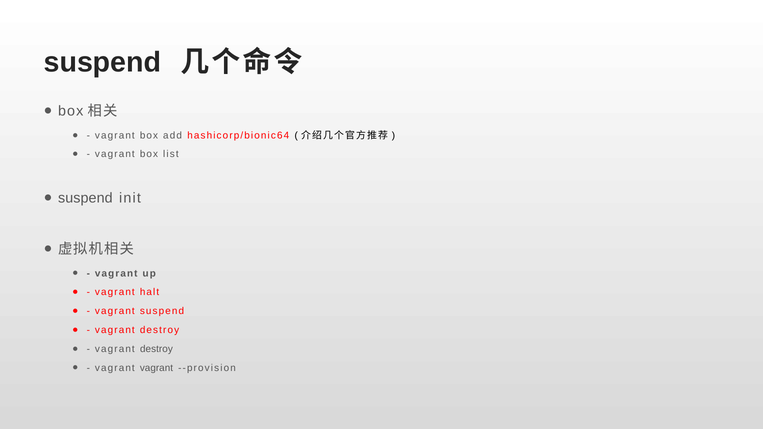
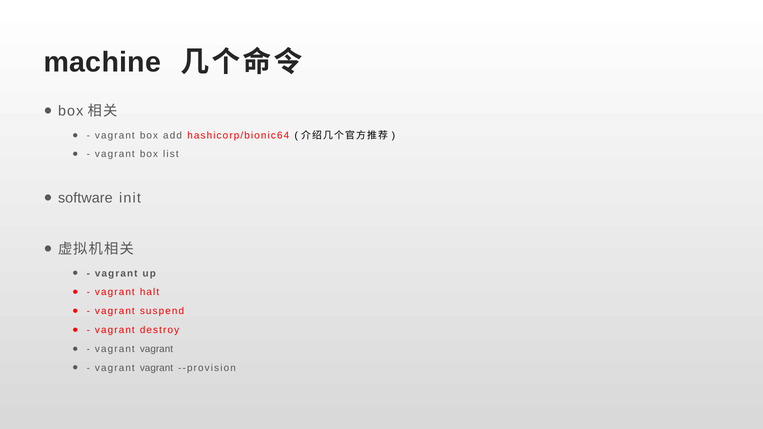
suspend: suspend -> machine (102, 62)
suspend: suspend -> software (85, 198)
destroy: destroy -> vagrant (156, 349)
